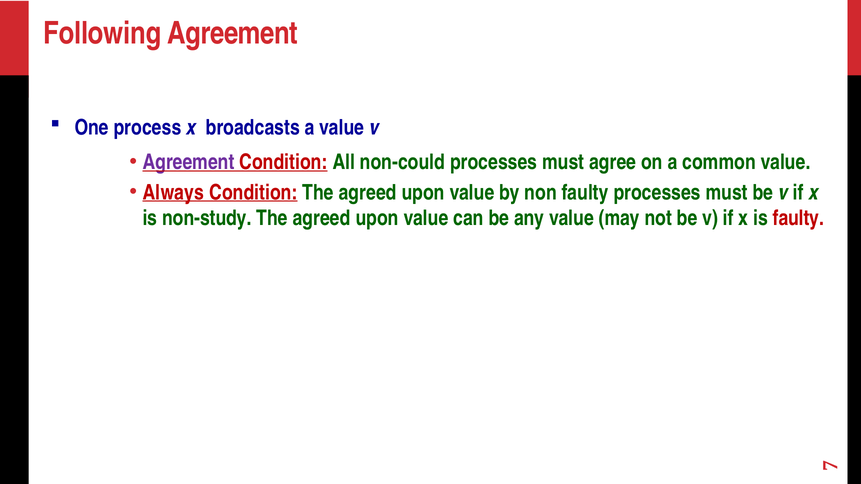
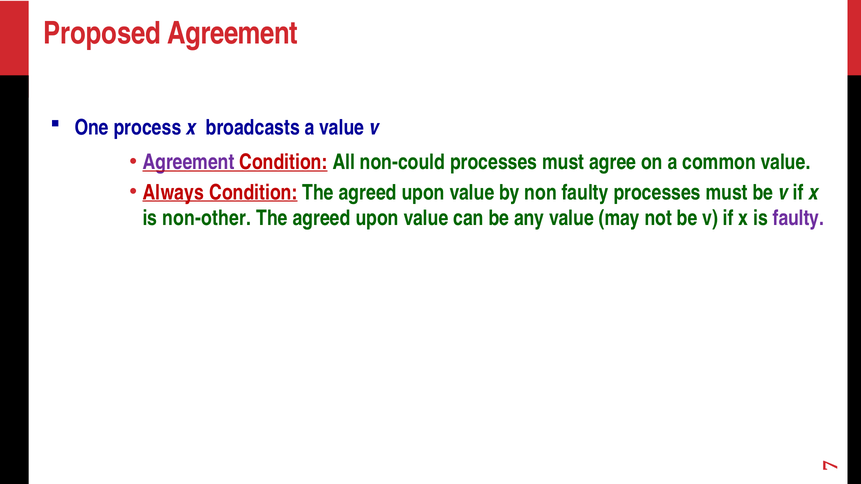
Following: Following -> Proposed (102, 33)
non-study: non-study -> non-other (207, 218)
faulty colour: red -> purple (798, 218)
